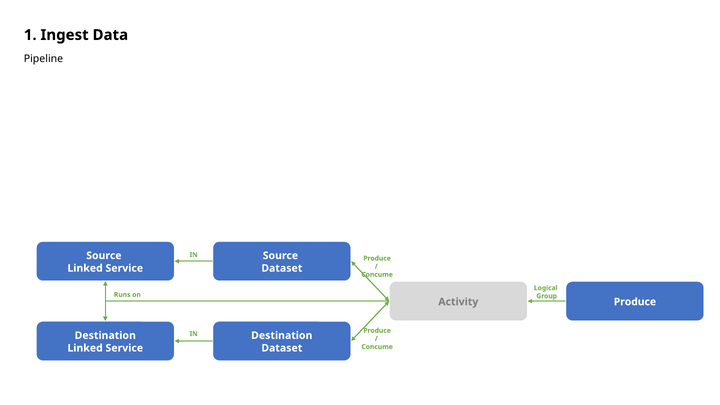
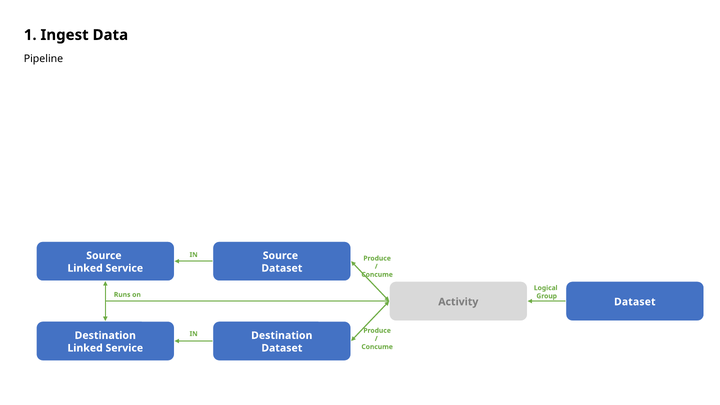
Activity Produce: Produce -> Dataset (635, 302)
